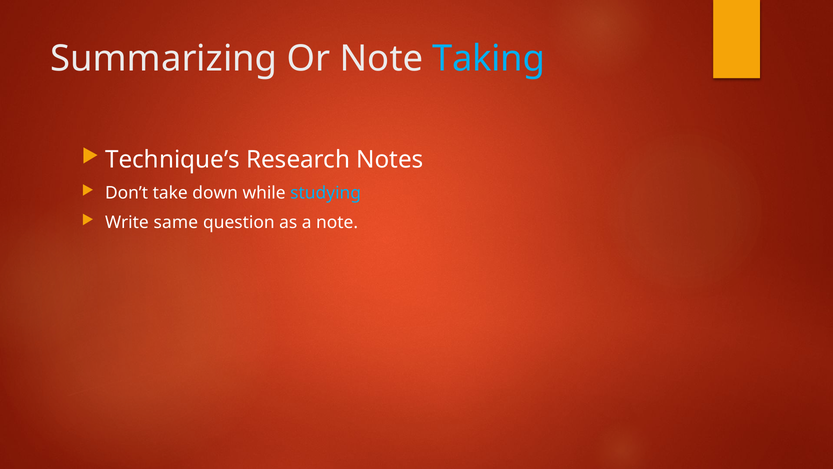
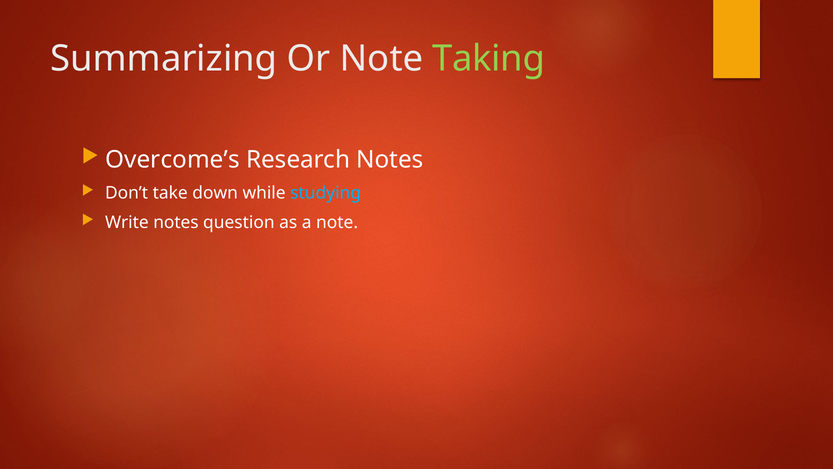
Taking colour: light blue -> light green (489, 58)
Technique’s: Technique’s -> Overcome’s (172, 160)
Write same: same -> notes (176, 222)
